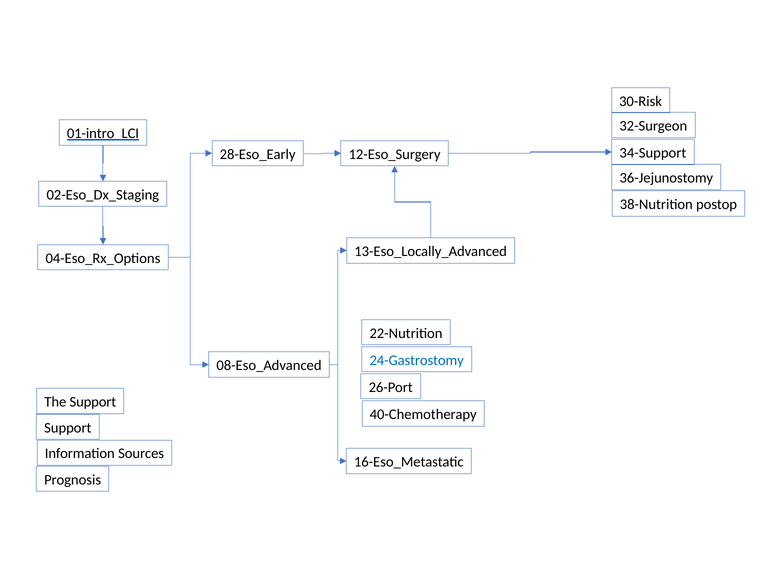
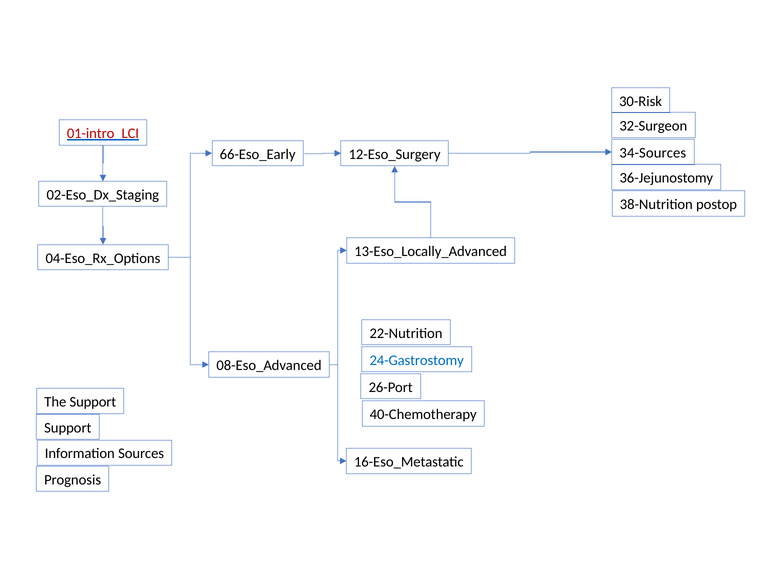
01-intro_LCI colour: black -> red (103, 133)
28-Eso_Early: 28-Eso_Early -> 66-Eso_Early (258, 154)
34-Support: 34-Support -> 34-Sources (653, 153)
